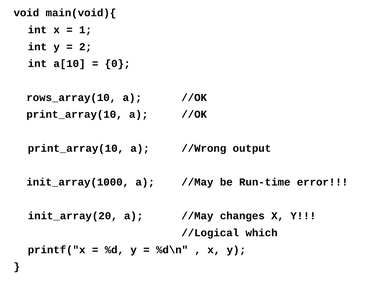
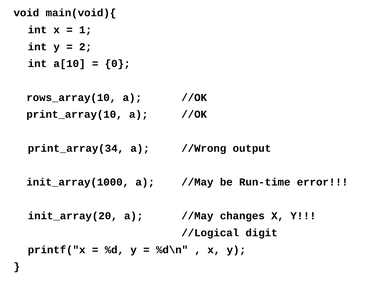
print_array(10: print_array(10 -> print_array(34 (76, 148)
which: which -> digit (262, 233)
